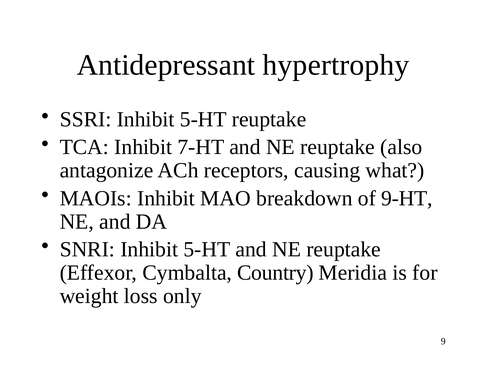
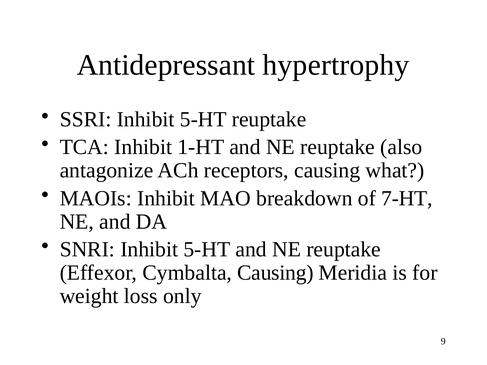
7-HT: 7-HT -> 1-HT (201, 147)
9-HT: 9-HT -> 7-HT (407, 198)
Cymbalta Country: Country -> Causing (275, 273)
